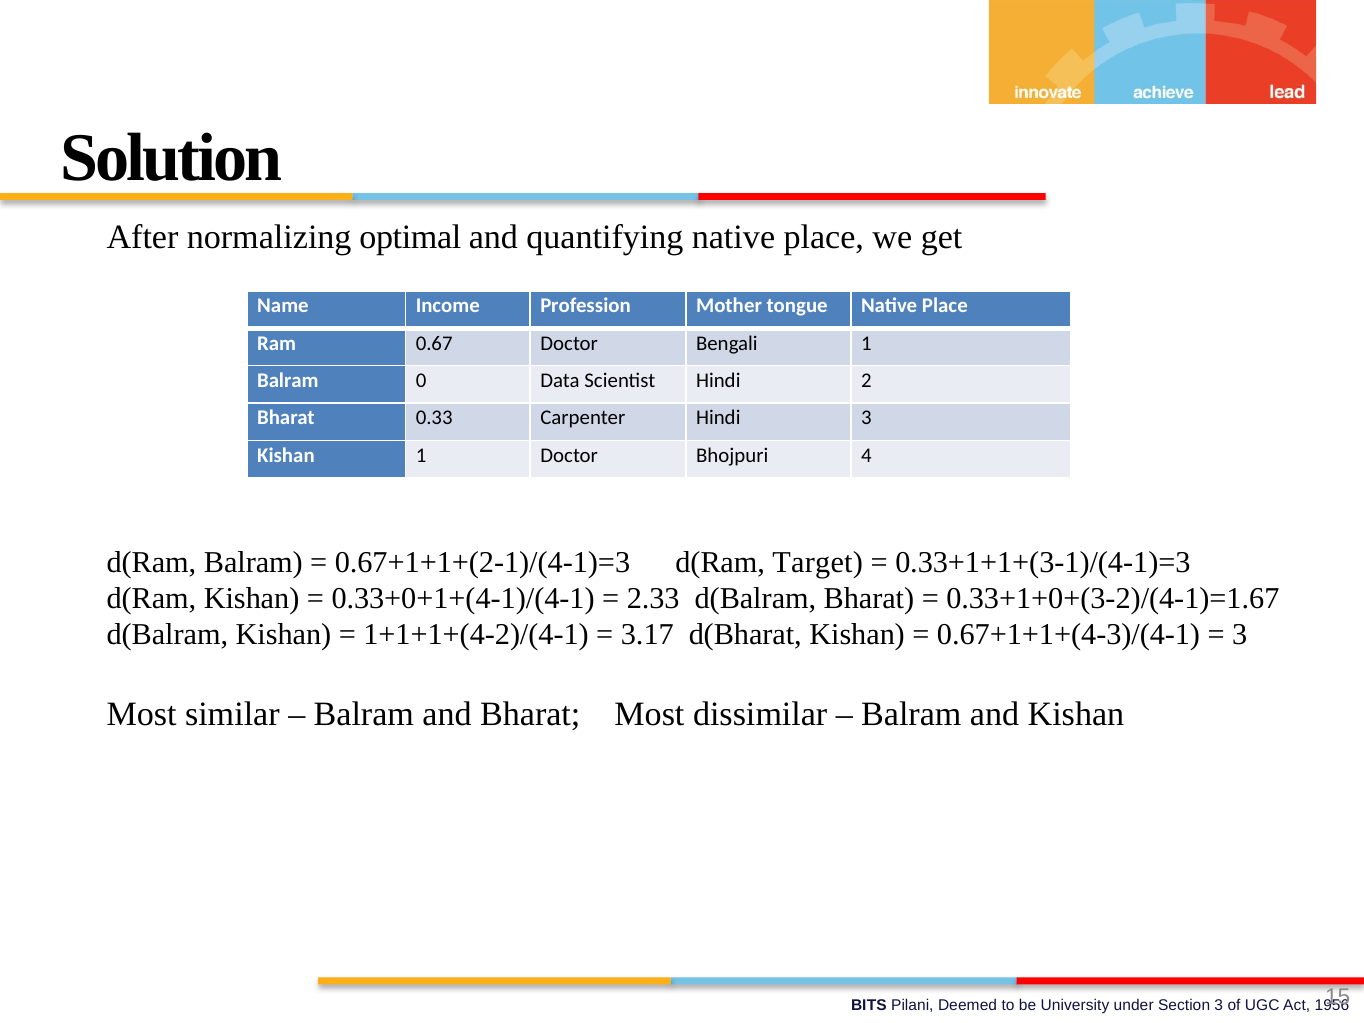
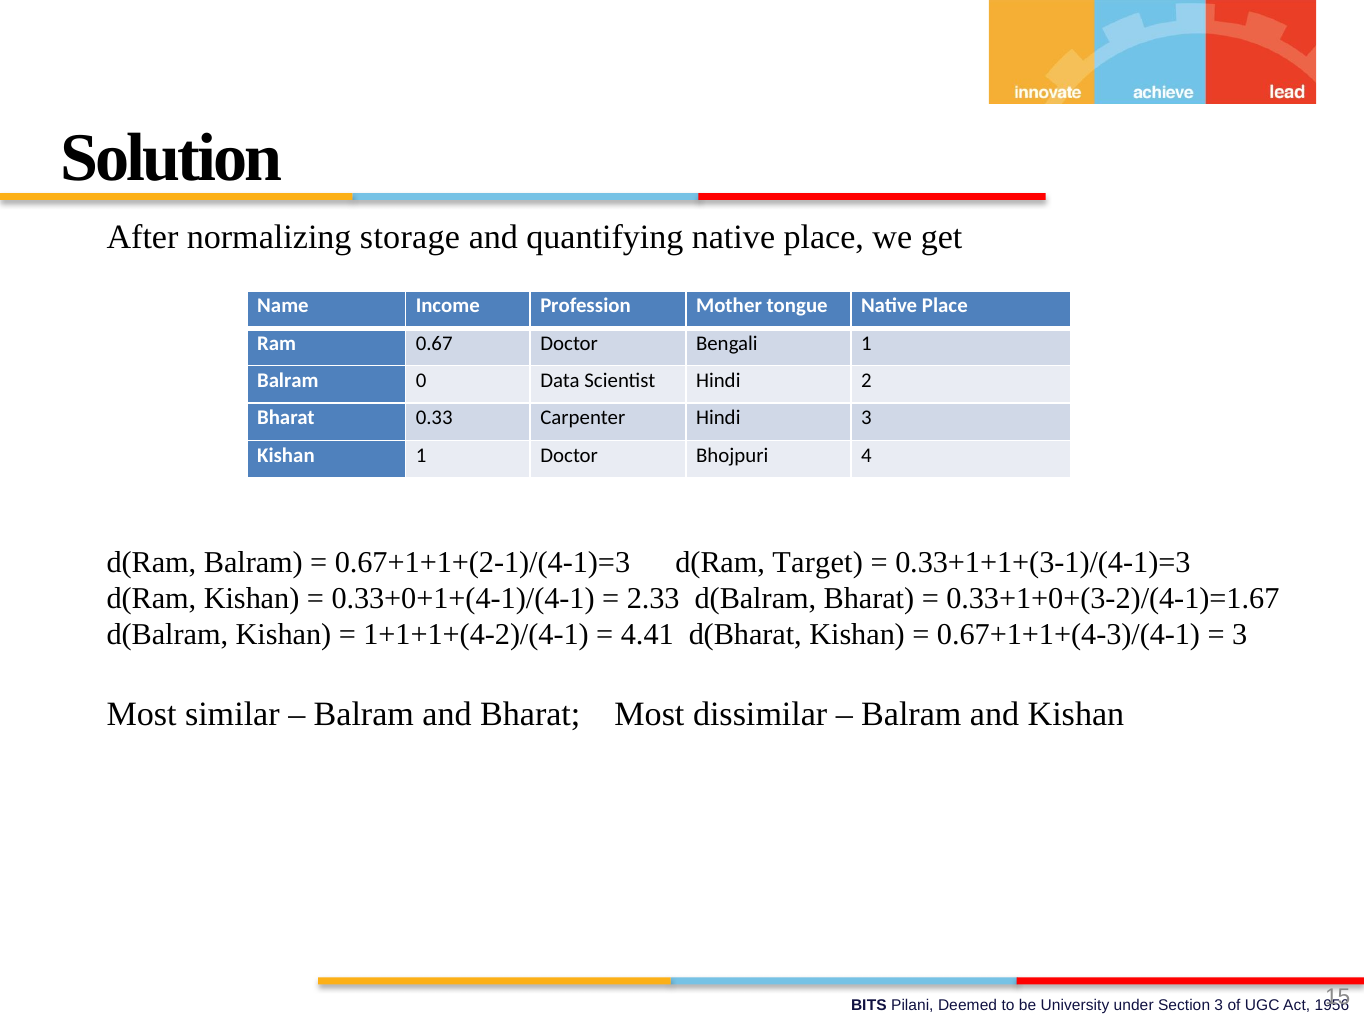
optimal: optimal -> storage (410, 237)
3.17: 3.17 -> 4.41 (647, 635)
